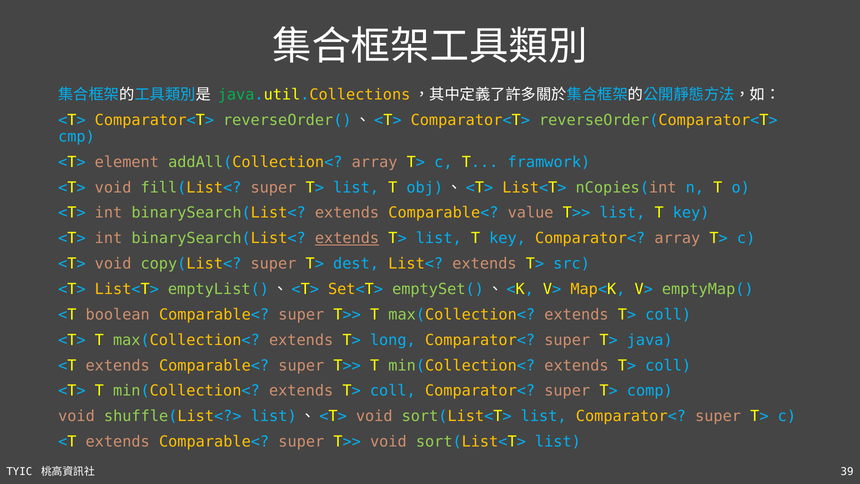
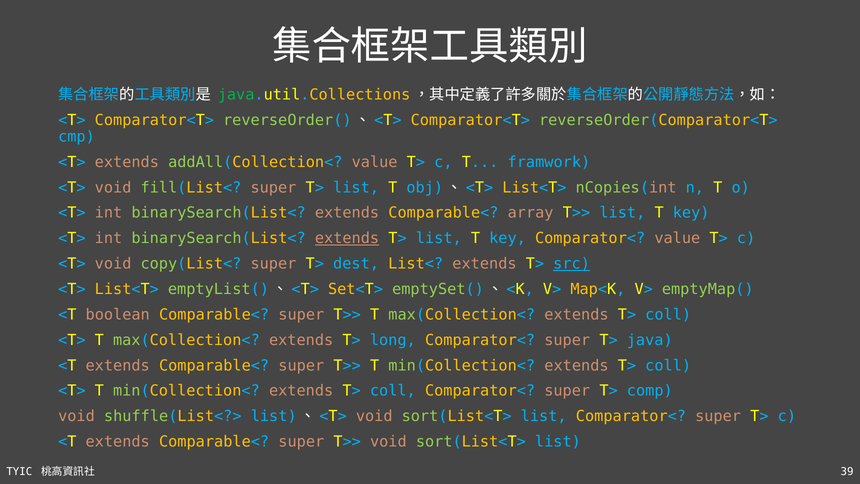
<T> element: element -> extends (127, 162)
addAll(Collection< array: array -> value (375, 162)
value: value -> array (531, 213)
Comparator< array: array -> value (677, 238)
src underline: none -> present (572, 264)
